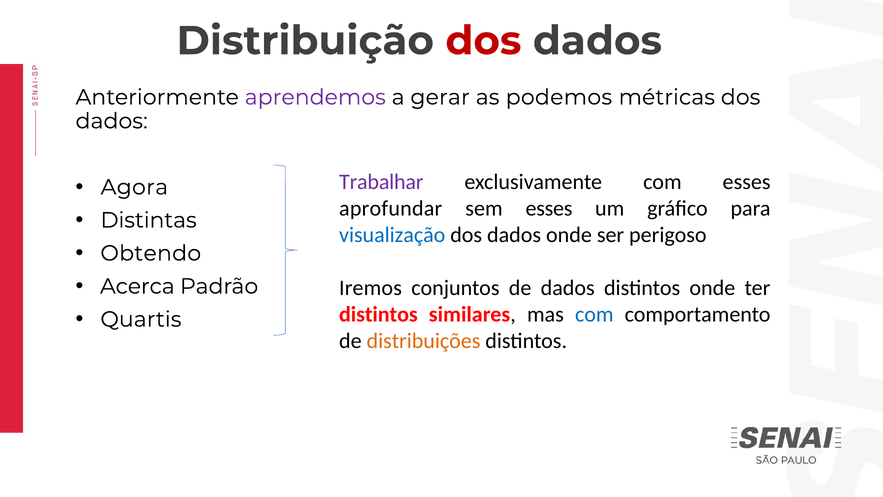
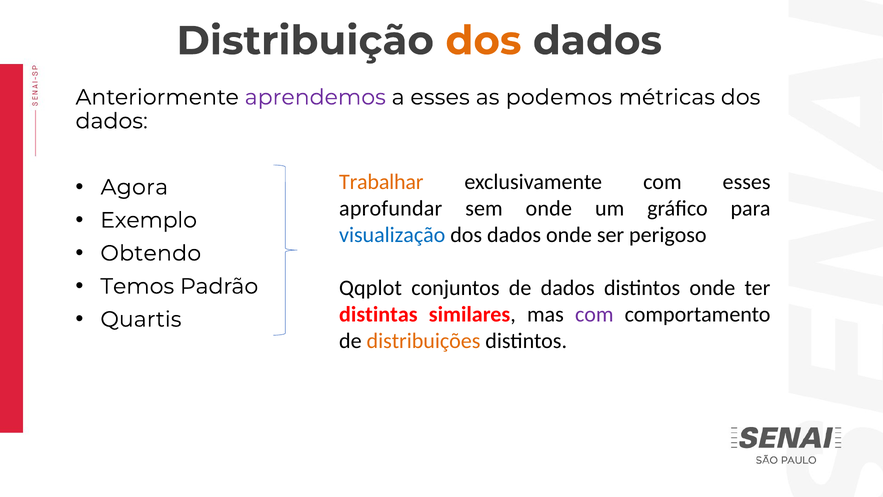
dos colour: red -> orange (483, 41)
a gerar: gerar -> esses (440, 97)
Trabalhar colour: purple -> orange (381, 182)
sem esses: esses -> onde (549, 208)
Distintas: Distintas -> Exemplo (149, 220)
Acerca: Acerca -> Temos (137, 286)
Iremos: Iremos -> Qqplot (371, 288)
distintos: distintos -> distintas (378, 314)
com colour: blue -> purple (594, 314)
